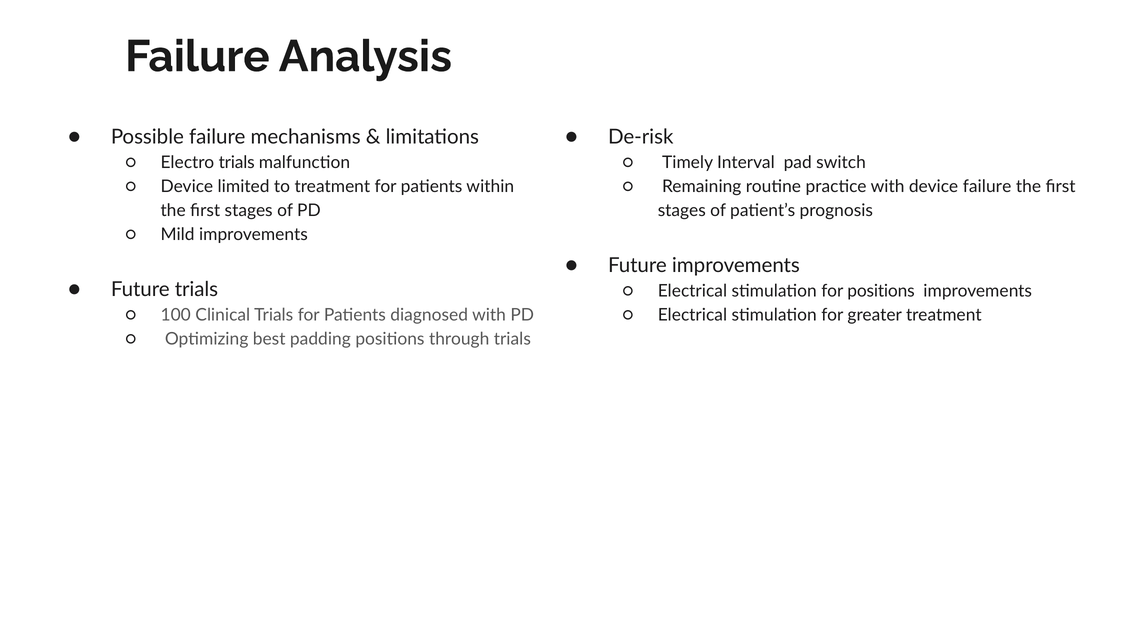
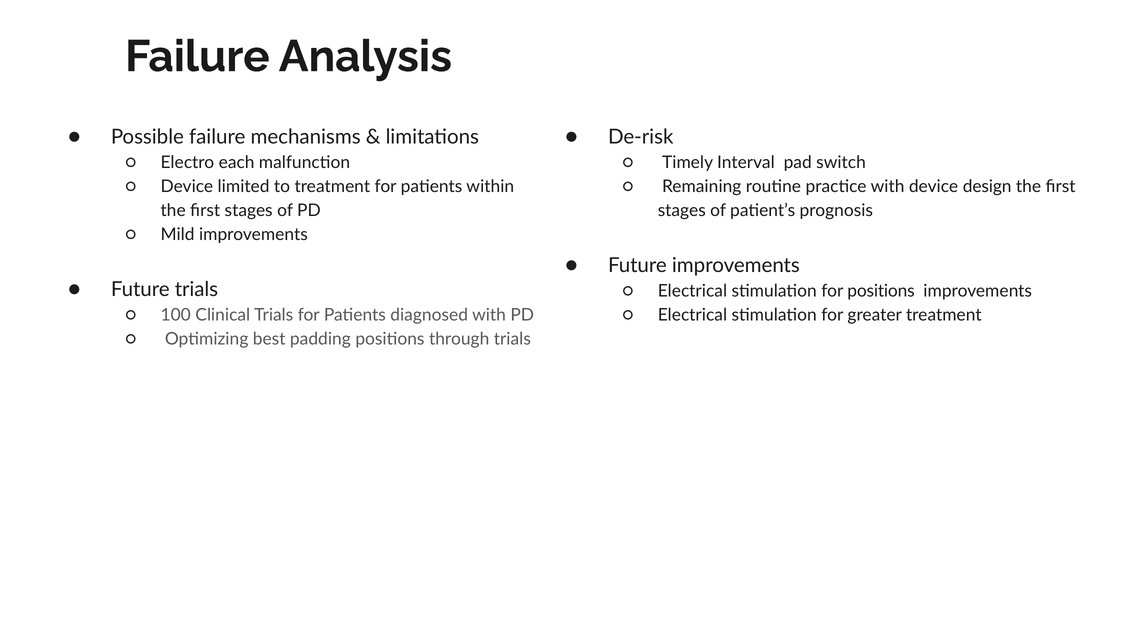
Electro trials: trials -> each (237, 162)
device failure: failure -> design (987, 186)
